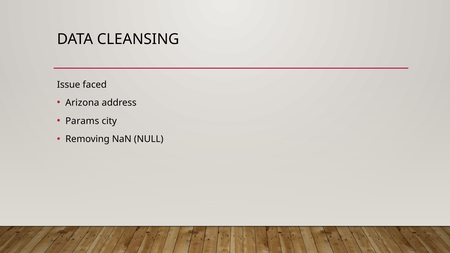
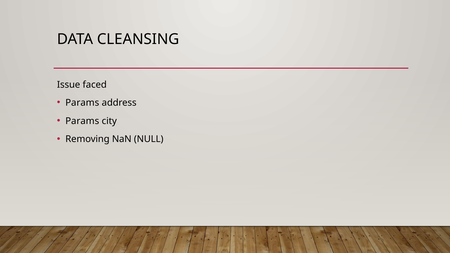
Arizona: Arizona -> Params (82, 103)
